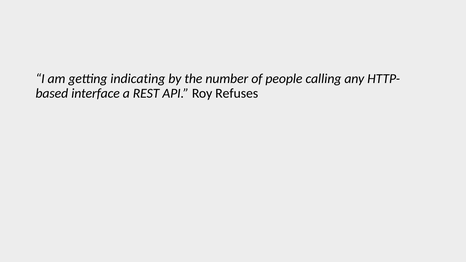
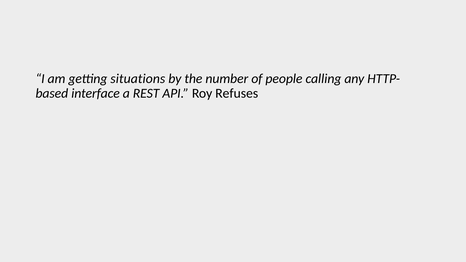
indicating: indicating -> situations (138, 79)
